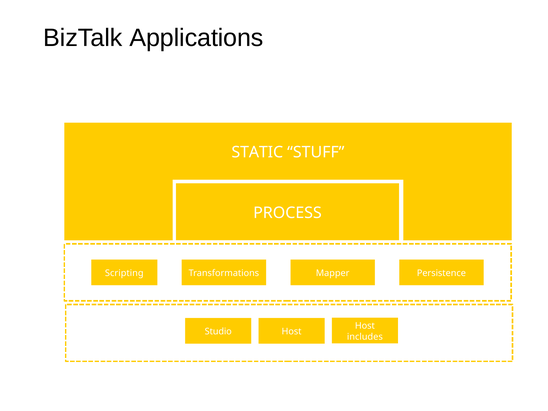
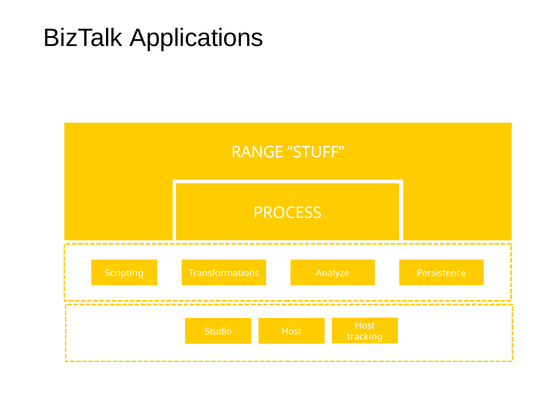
STATIC: STATIC -> RANGE (257, 152)
Mapper: Mapper -> Analyze (333, 273)
includes: includes -> tracking (365, 337)
